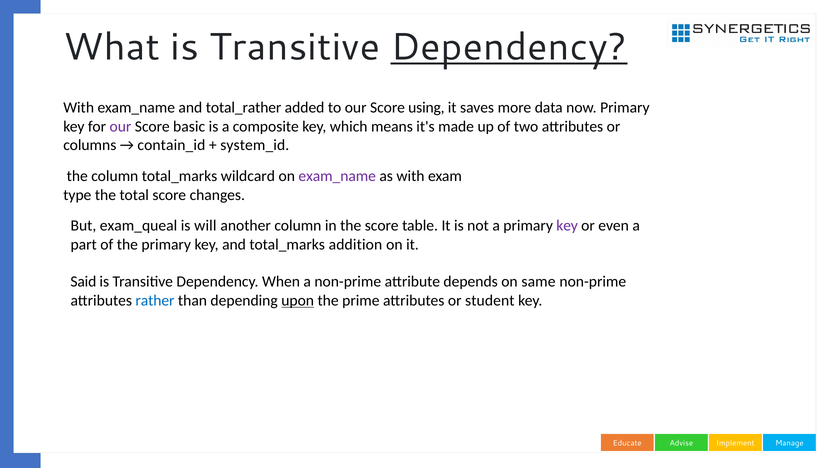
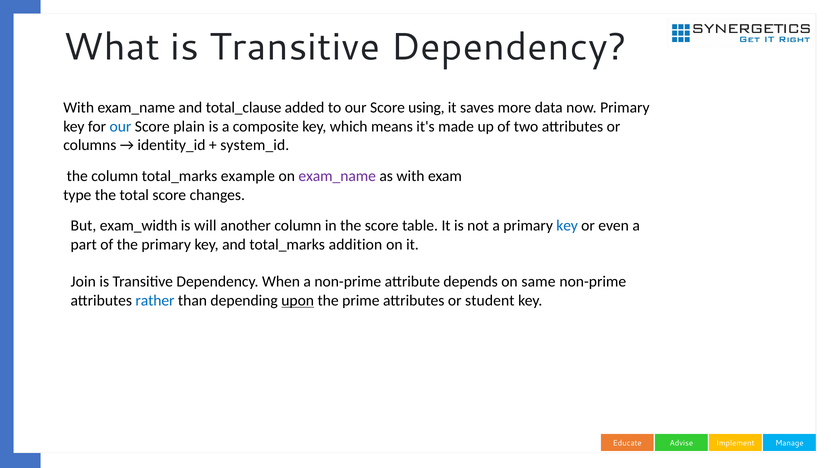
Dependency underline: present -> none (509, 47)
total_rather: total_rather -> total_clause (244, 108)
our colour: purple -> blue (120, 126)
basic: basic -> plain (189, 126)
contain_id: contain_id -> identity_id (171, 145)
wildcard: wildcard -> example (248, 176)
exam_queal: exam_queal -> exam_width (139, 225)
key colour: purple -> blue (567, 225)
Said: Said -> Join (83, 281)
